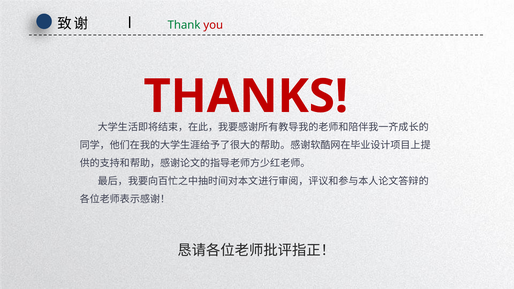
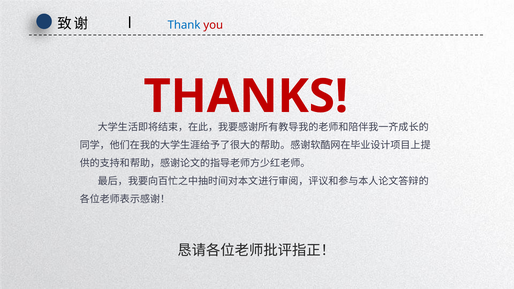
Thank colour: green -> blue (184, 25)
